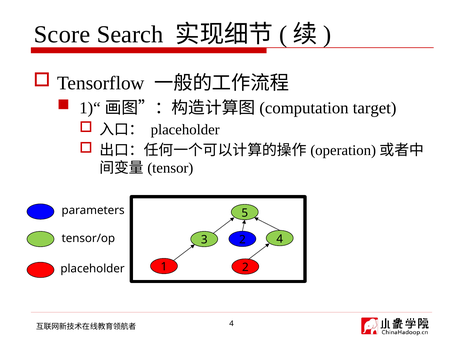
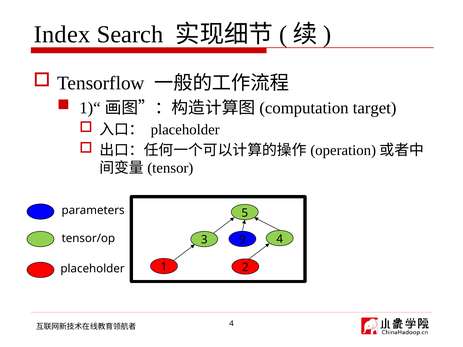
Score: Score -> Index (62, 34)
tensor/op 2: 2 -> 9 (242, 240)
